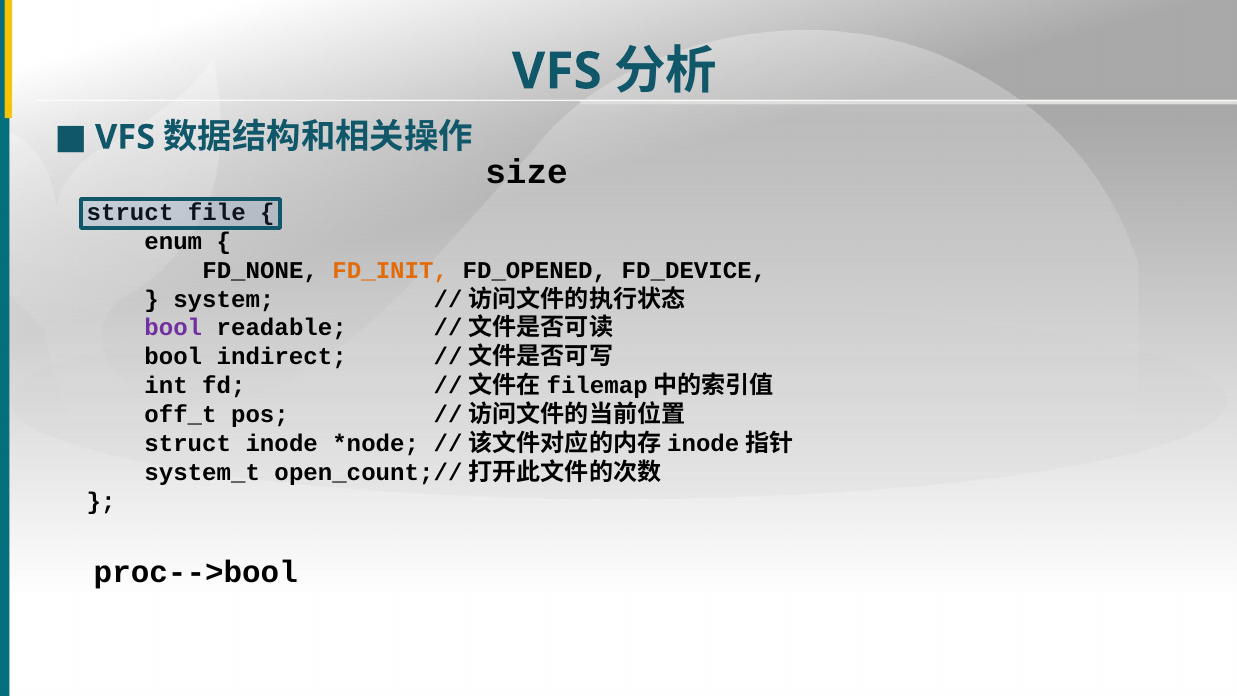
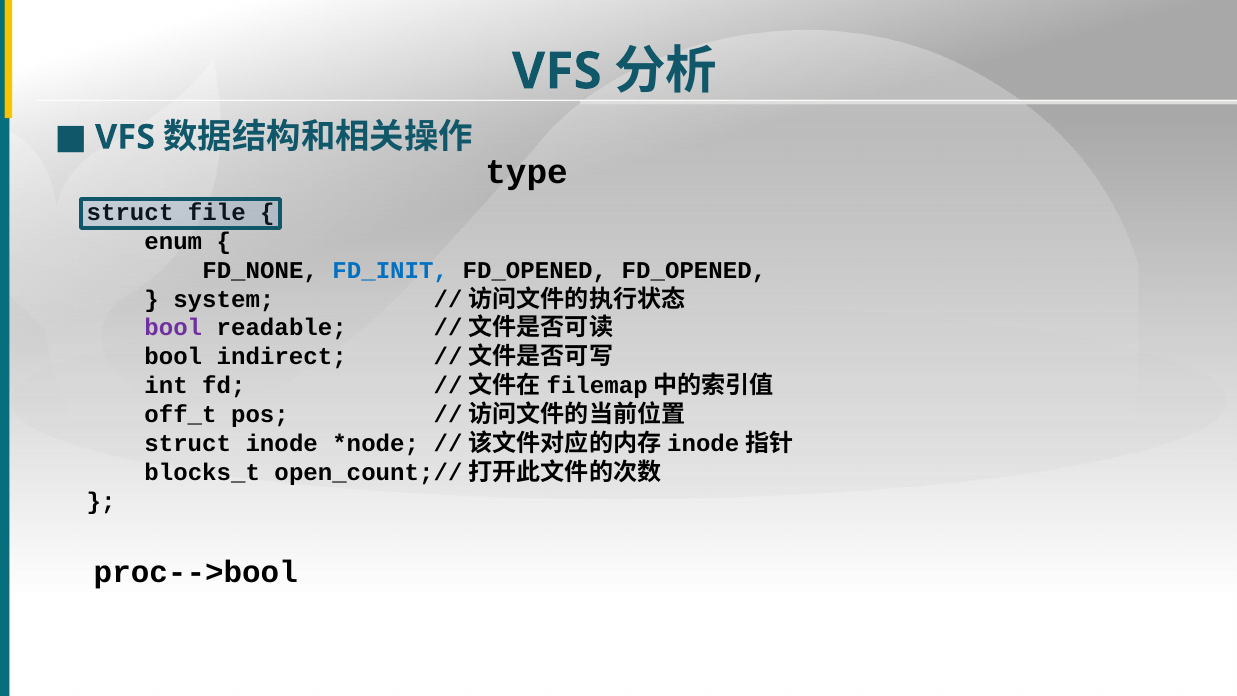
size: size -> type (527, 172)
FD_INIT colour: orange -> blue (390, 270)
FD_OPENED FD_DEVICE: FD_DEVICE -> FD_OPENED (694, 270)
system_t: system_t -> blocks_t (202, 472)
